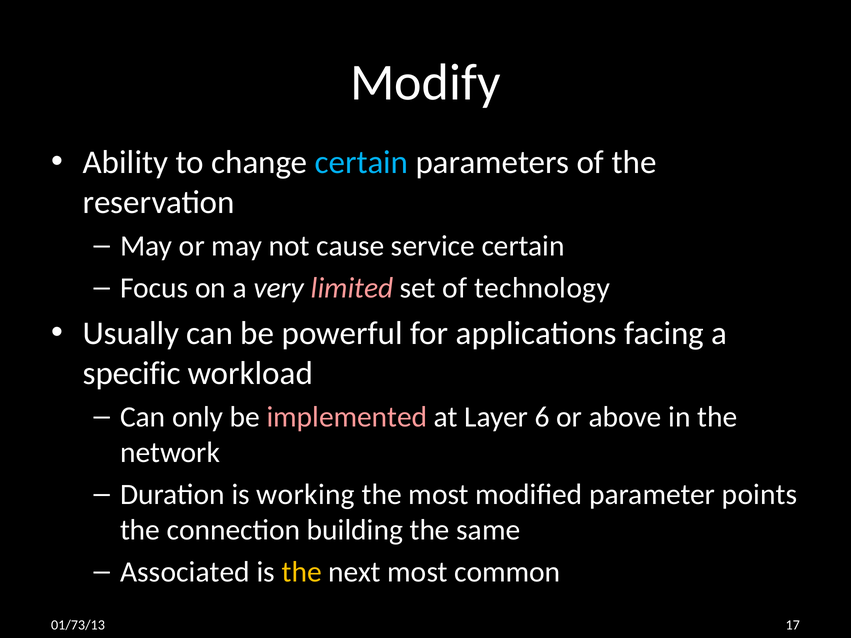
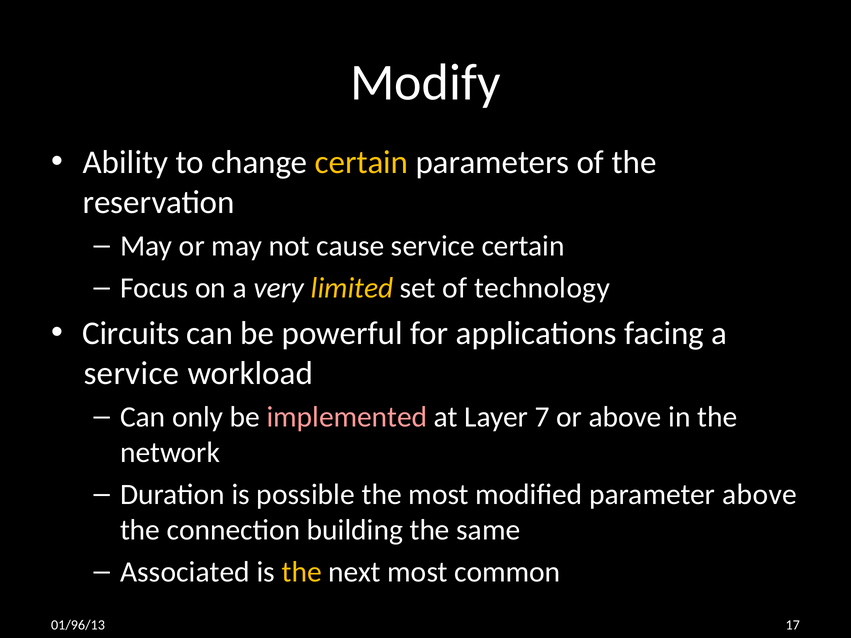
certain colour: light blue -> yellow (362, 162)
limited colour: pink -> yellow (352, 288)
Usually: Usually -> Circuits (131, 334)
specific: specific -> service (131, 373)
6: 6 -> 7 (542, 417)
working: working -> possible (306, 495)
parameter points: points -> above (760, 495)
01/73/13: 01/73/13 -> 01/96/13 (78, 626)
